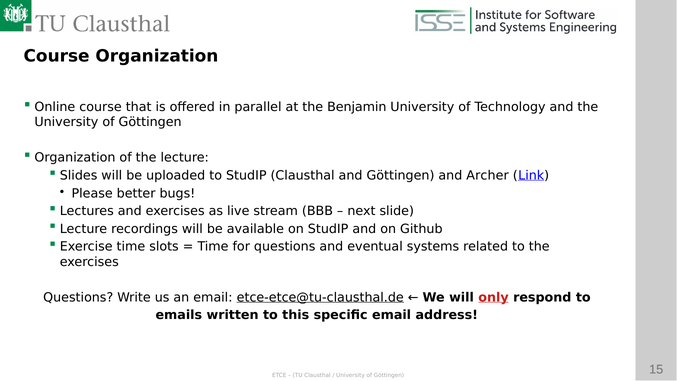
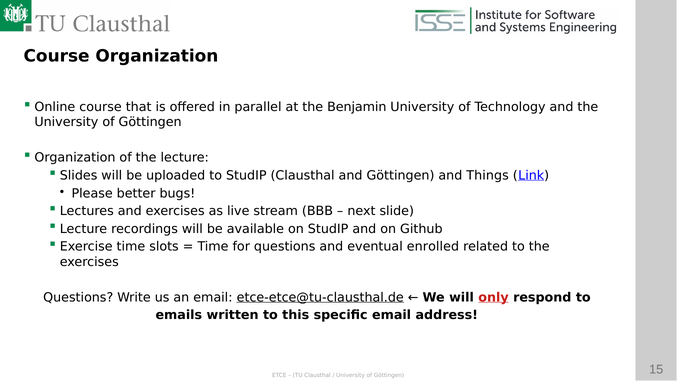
Archer: Archer -> Things (488, 175)
systems: systems -> enrolled (433, 247)
